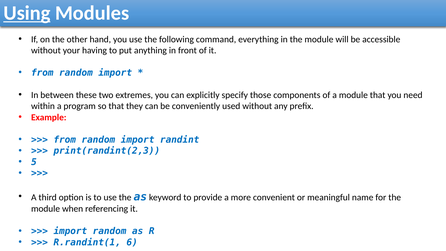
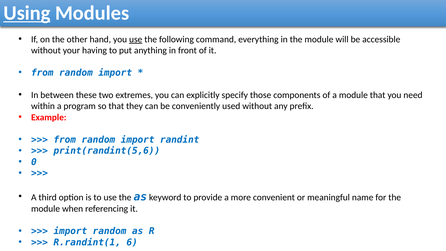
use underline: none -> present (136, 39)
print(randint(2,3: print(randint(2,3 -> print(randint(5,6 (107, 151)
5: 5 -> 0 (34, 162)
